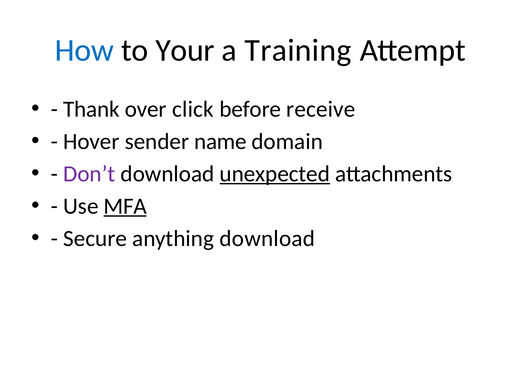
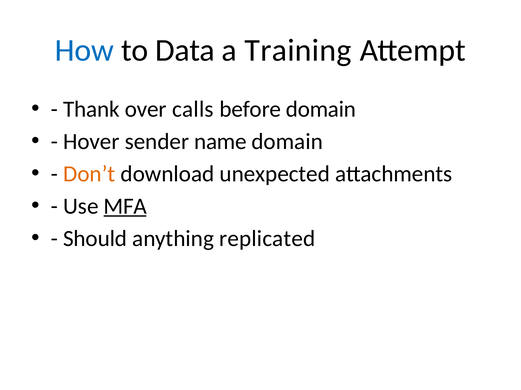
Your: Your -> Data (185, 50)
click: click -> calls (193, 109)
before receive: receive -> domain (321, 109)
Don’t colour: purple -> orange (89, 174)
unexpected underline: present -> none (275, 174)
Secure: Secure -> Should (95, 239)
anything download: download -> replicated (267, 239)
